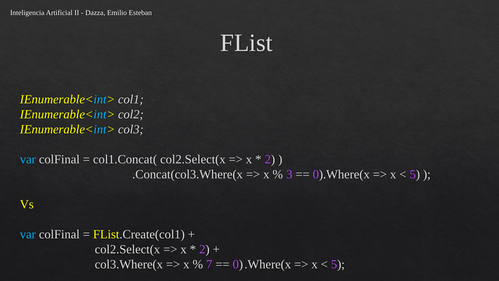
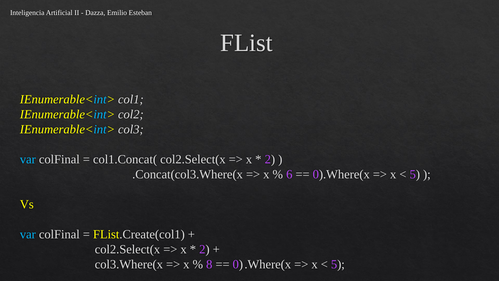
3: 3 -> 6 (289, 174)
7: 7 -> 8 (209, 264)
